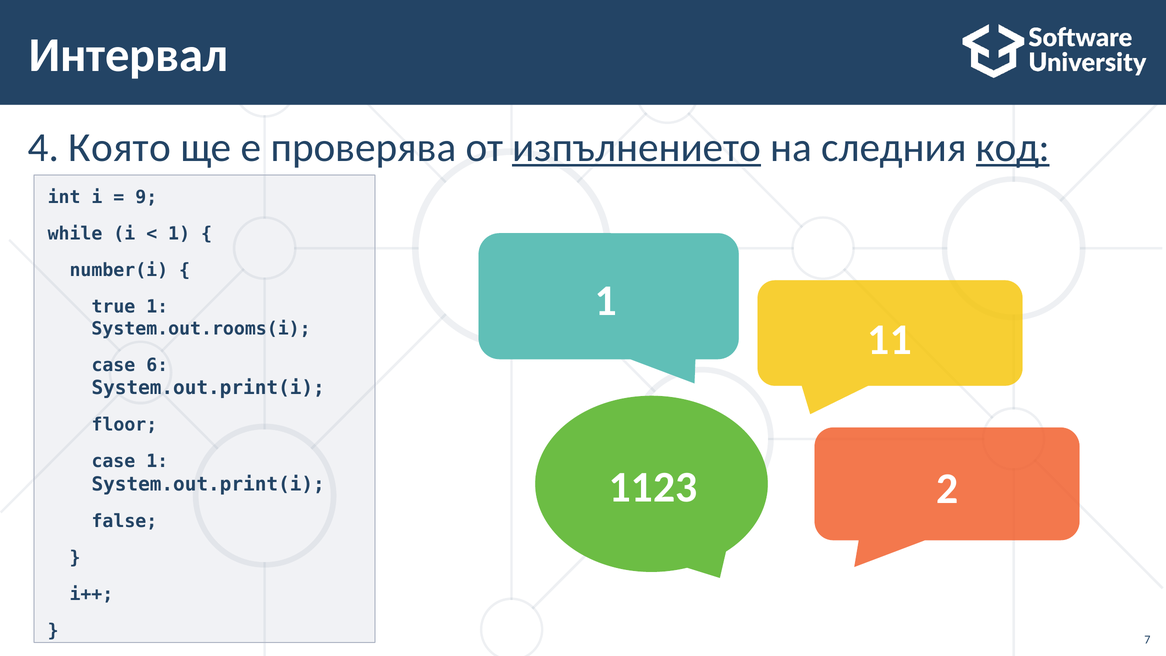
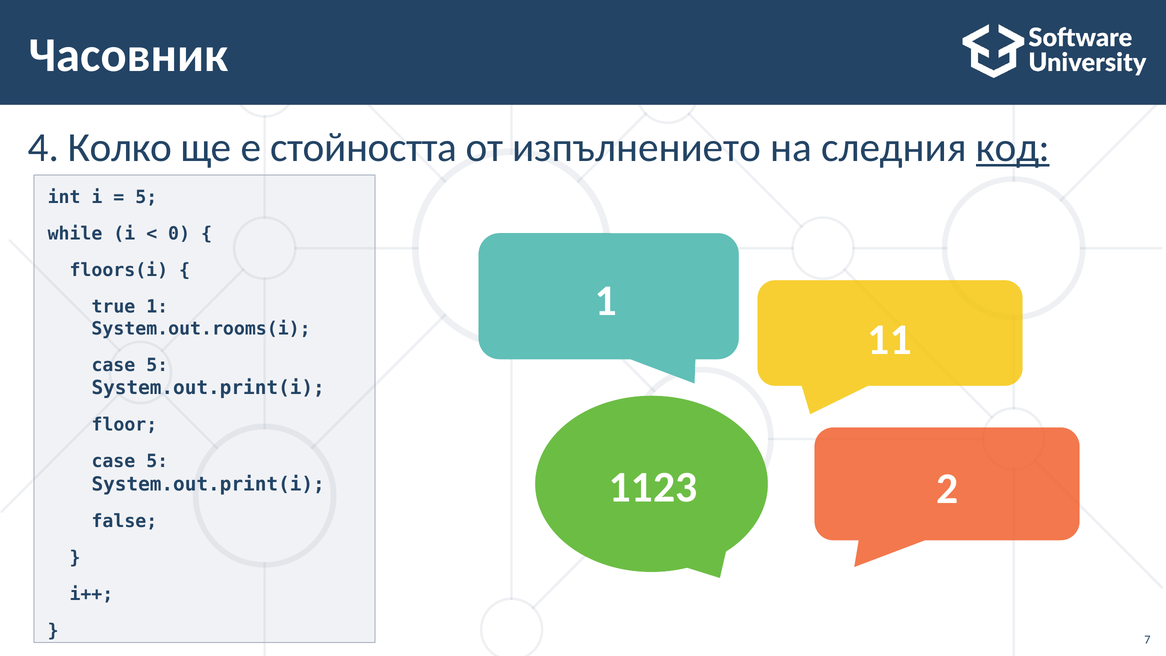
Интервал: Интервал -> Часовник (128, 55)
Която: Която -> Колко (120, 147)
проверява: проверява -> стойността (364, 147)
изпълнението underline: present -> none (637, 147)
9: 9 -> 5 (146, 197)
1: 1 -> 0 (179, 234)
number(i: number(i -> floors(i (119, 270)
6: 6 -> 5 (157, 365)
1: 1 -> 5 (157, 461)
